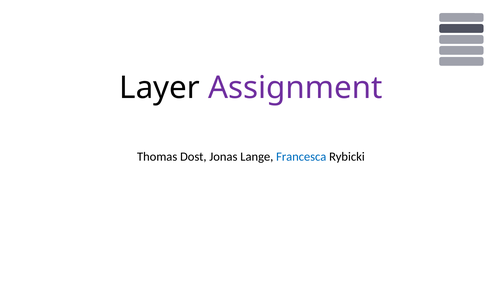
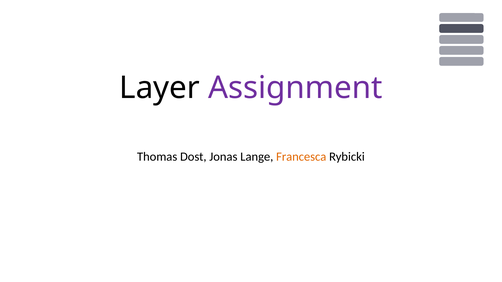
Francesca colour: blue -> orange (301, 157)
